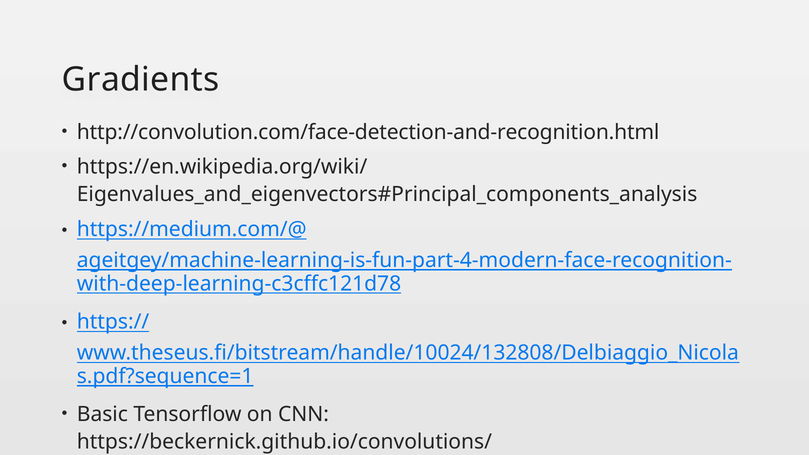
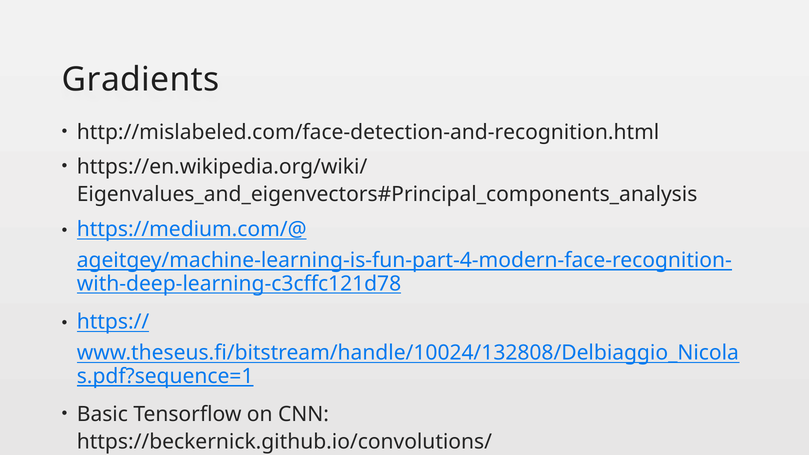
http://convolution.com/face-detection-and-recognition.html: http://convolution.com/face-detection-and-recognition.html -> http://mislabeled.com/face-detection-and-recognition.html (368, 132)
